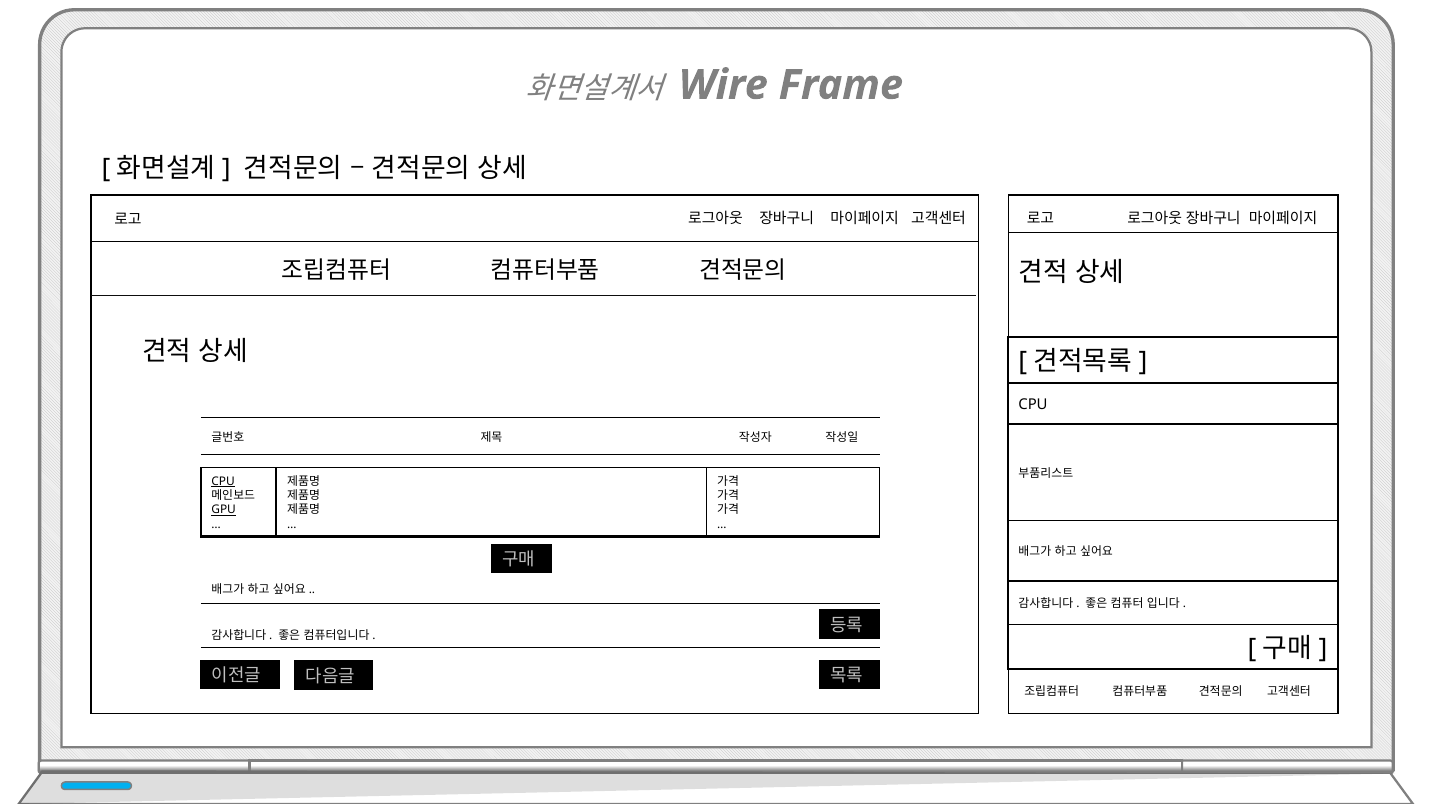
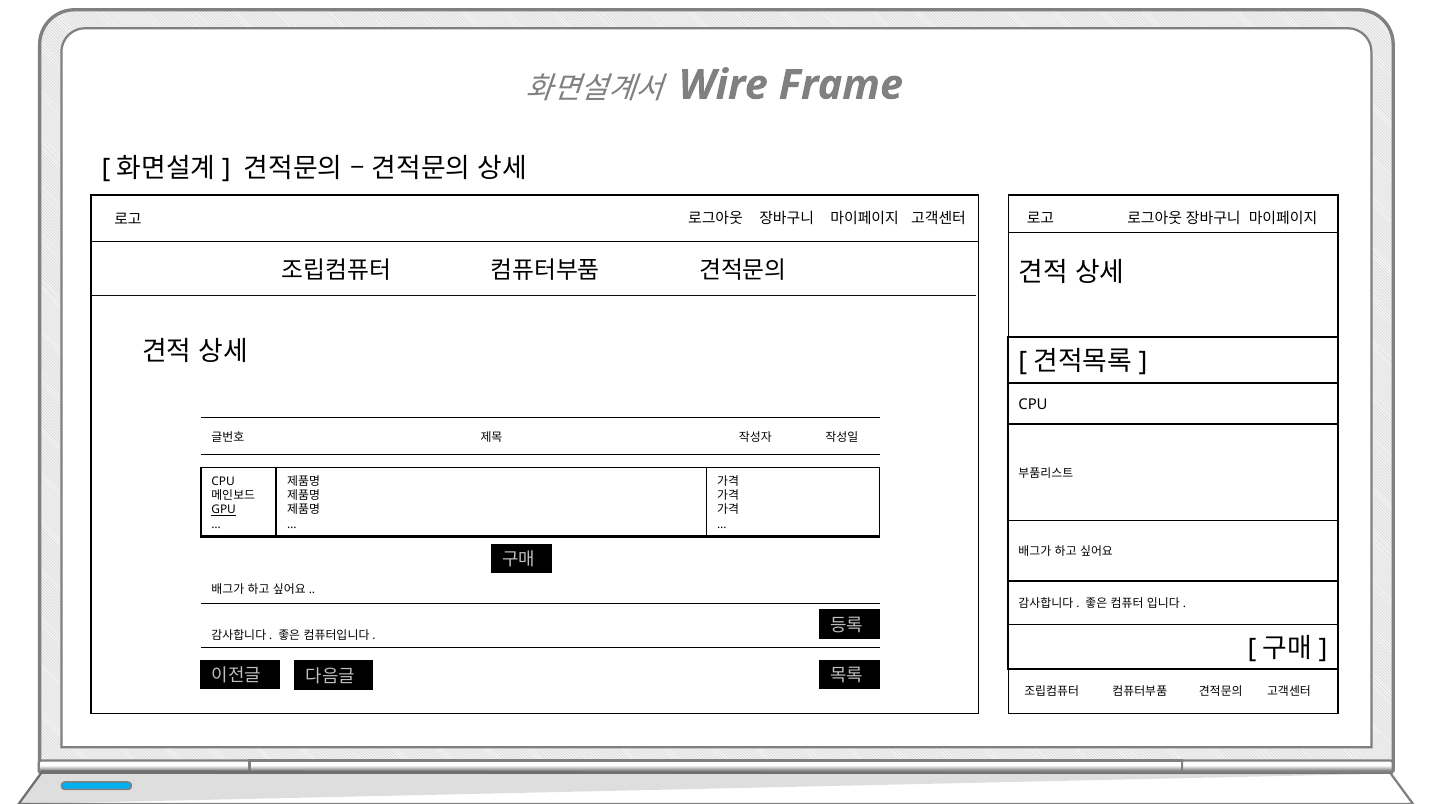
CPU underline: present -> none (223, 481)
